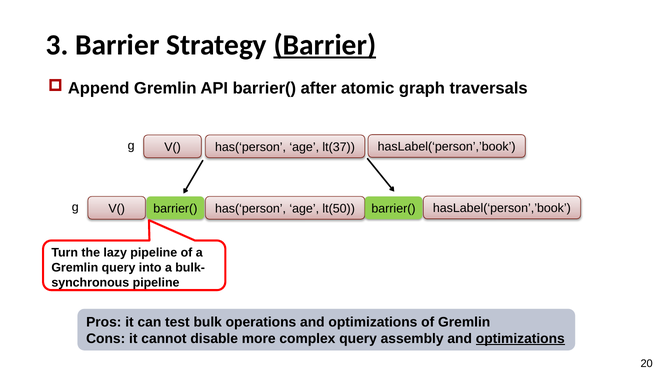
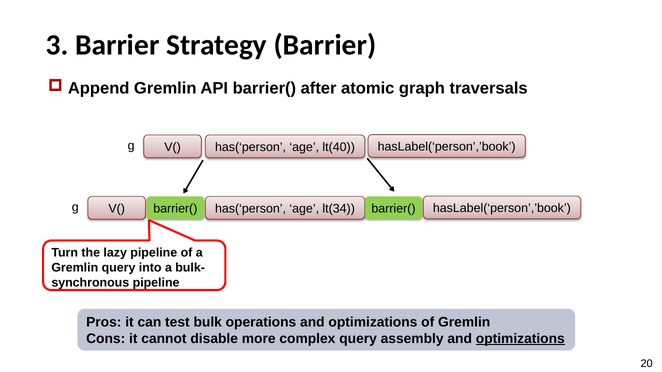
Barrier underline: present -> none (325, 45)
lt(37: lt(37 -> lt(40 (339, 147)
lt(50: lt(50 -> lt(34 (339, 209)
